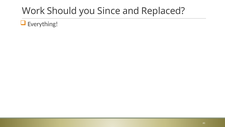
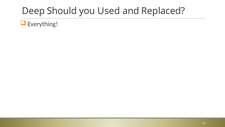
Work: Work -> Deep (33, 11)
Since: Since -> Used (109, 11)
